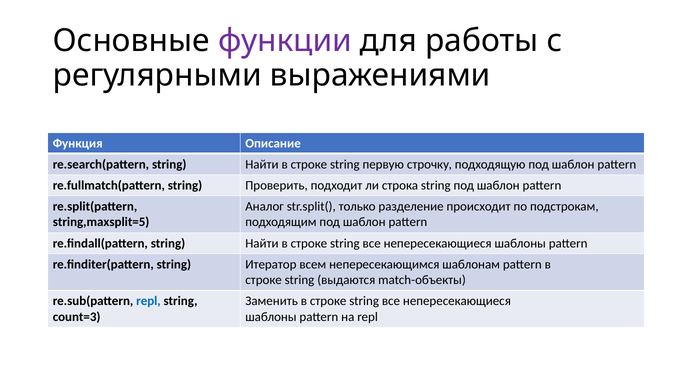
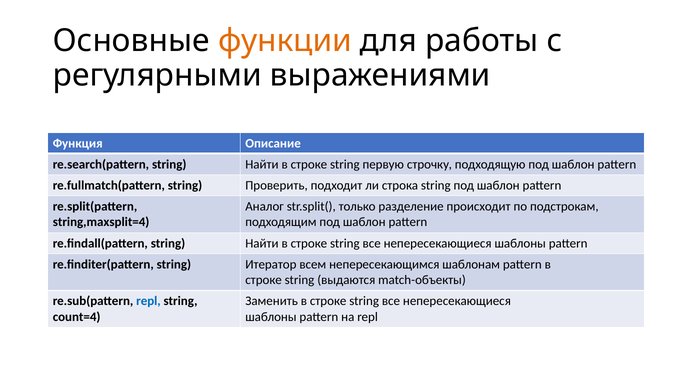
функции colour: purple -> orange (285, 41)
string,maxsplit=5: string,maxsplit=5 -> string,maxsplit=4 (101, 222)
count=3: count=3 -> count=4 (77, 317)
